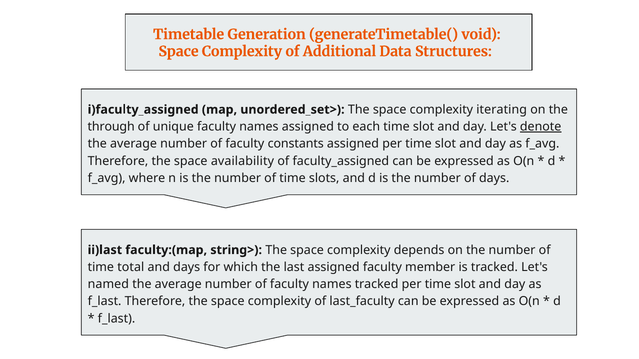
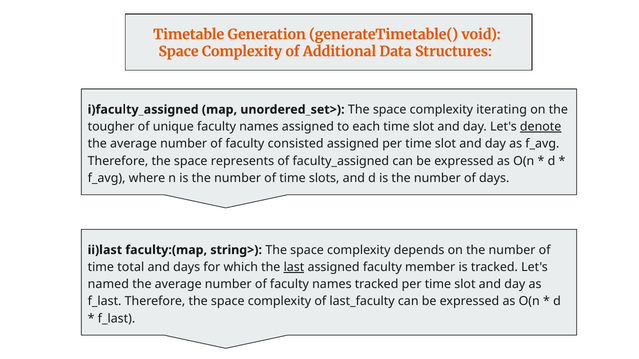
through: through -> tougher (111, 127)
constants: constants -> consisted (296, 144)
availability: availability -> represents (242, 161)
last underline: none -> present (294, 267)
